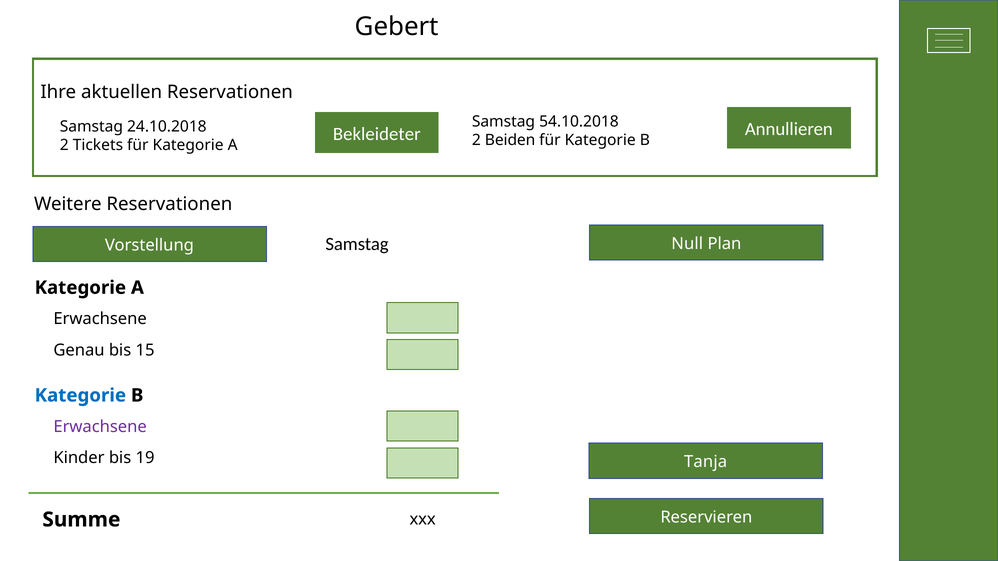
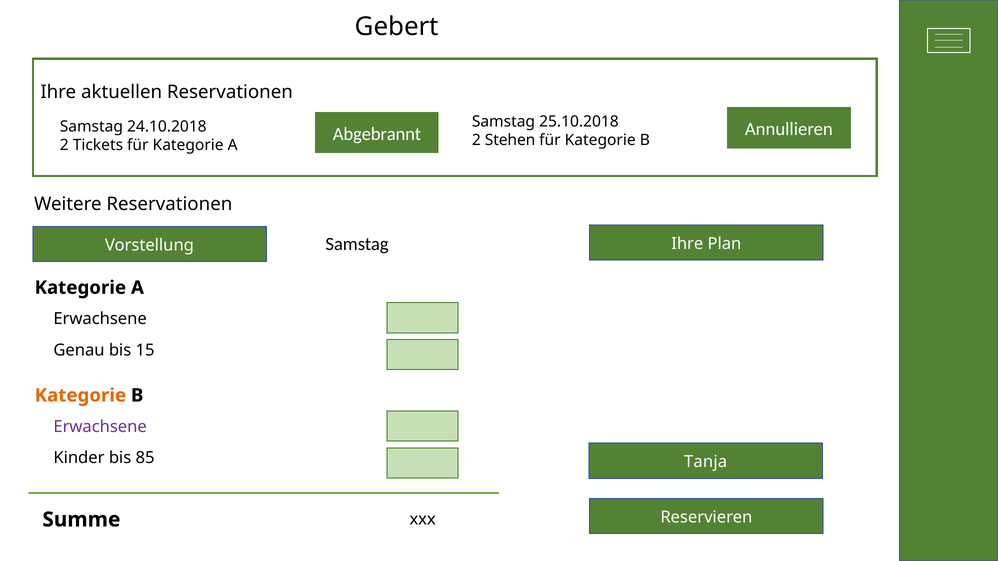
54.10.2018: 54.10.2018 -> 25.10.2018 (579, 122)
Bekleideter: Bekleideter -> Abgebrannt (377, 134)
Beiden: Beiden -> Stehen (510, 140)
Null: Null -> Ihre (687, 244)
Kategorie colour: blue -> orange (80, 396)
19: 19 -> 85 (145, 458)
